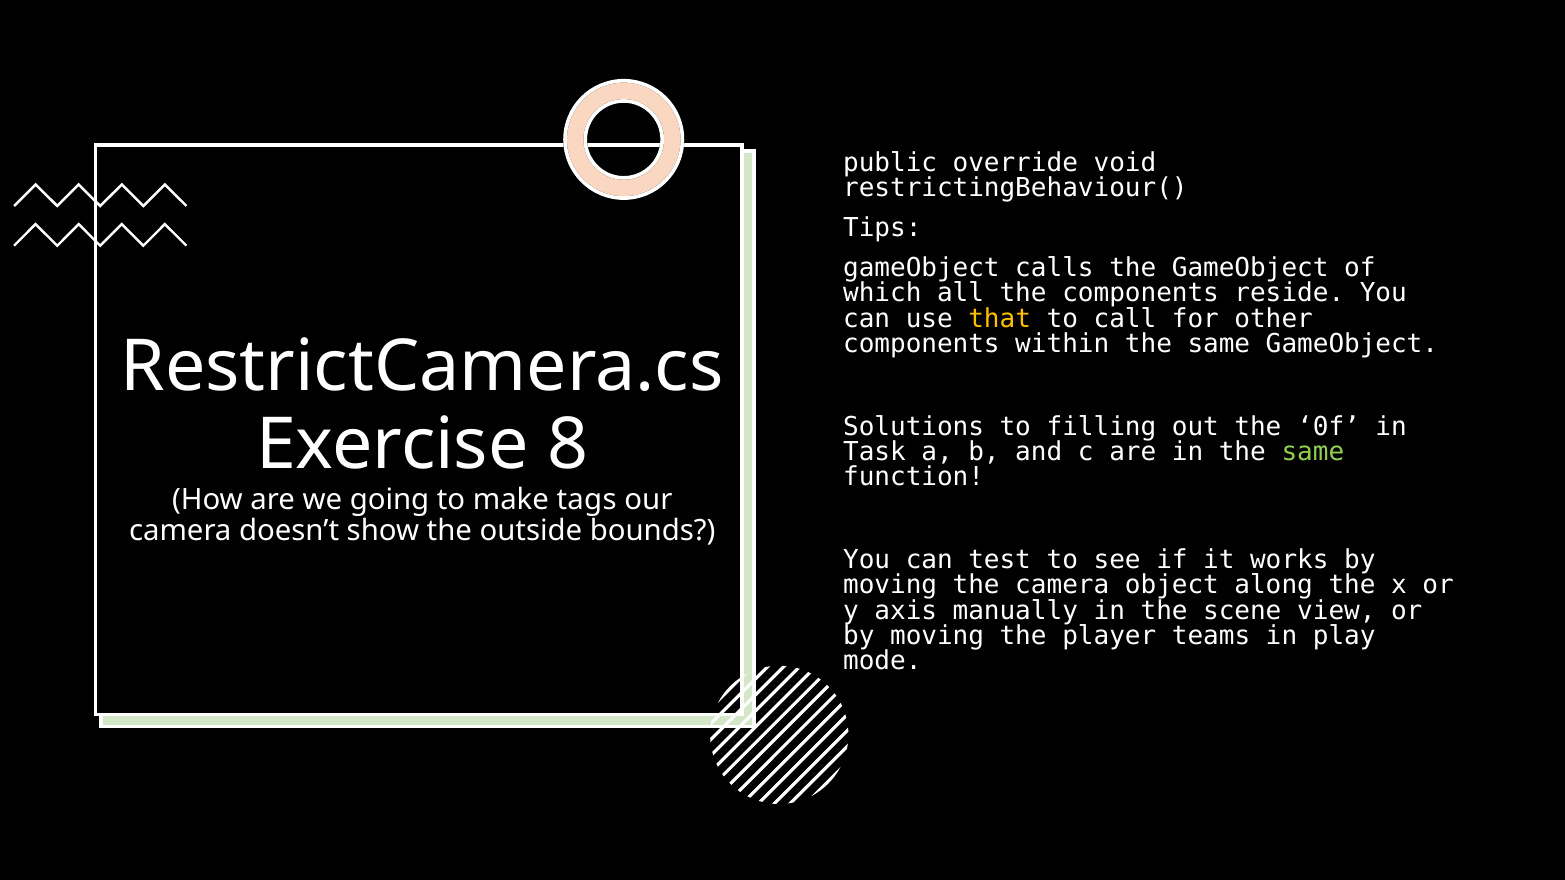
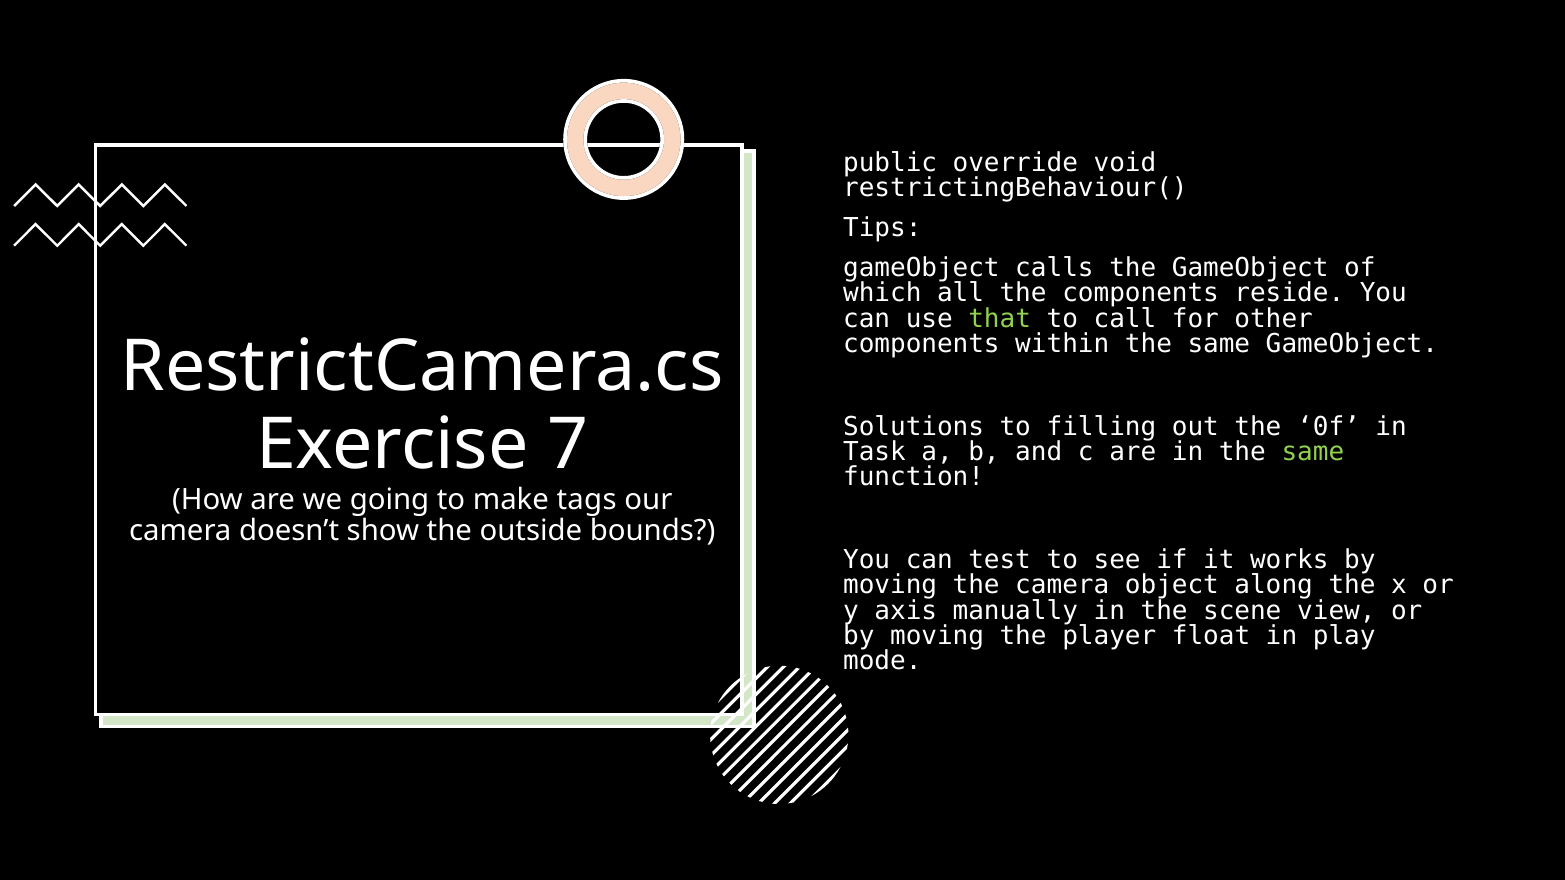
that colour: yellow -> light green (1000, 319)
8: 8 -> 7 (568, 445)
teams: teams -> float (1211, 636)
